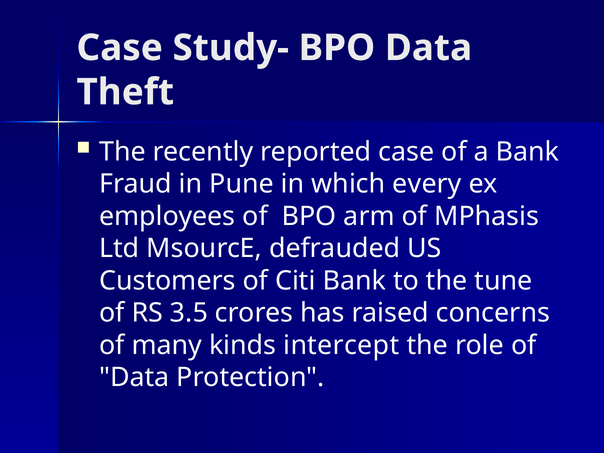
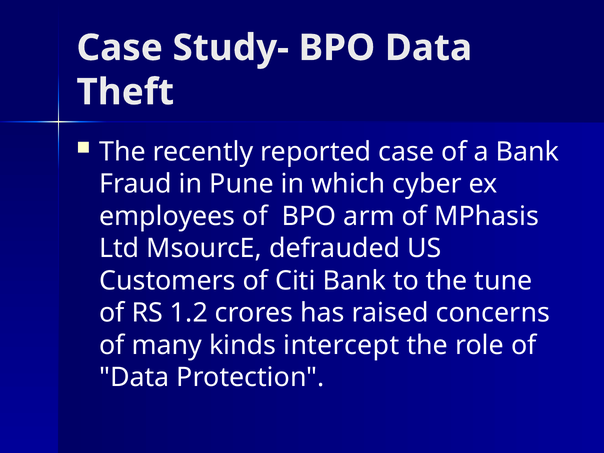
every: every -> cyber (427, 184)
3.5: 3.5 -> 1.2 (189, 313)
